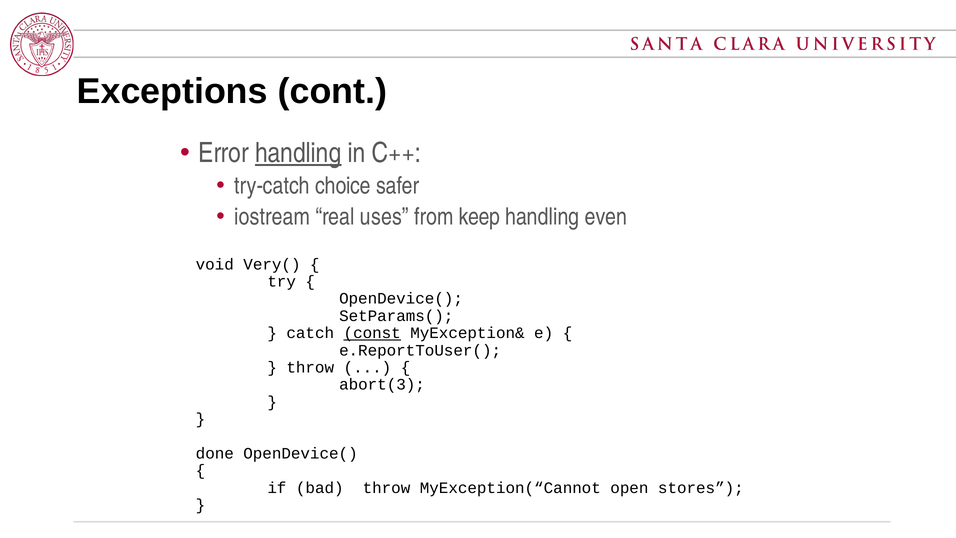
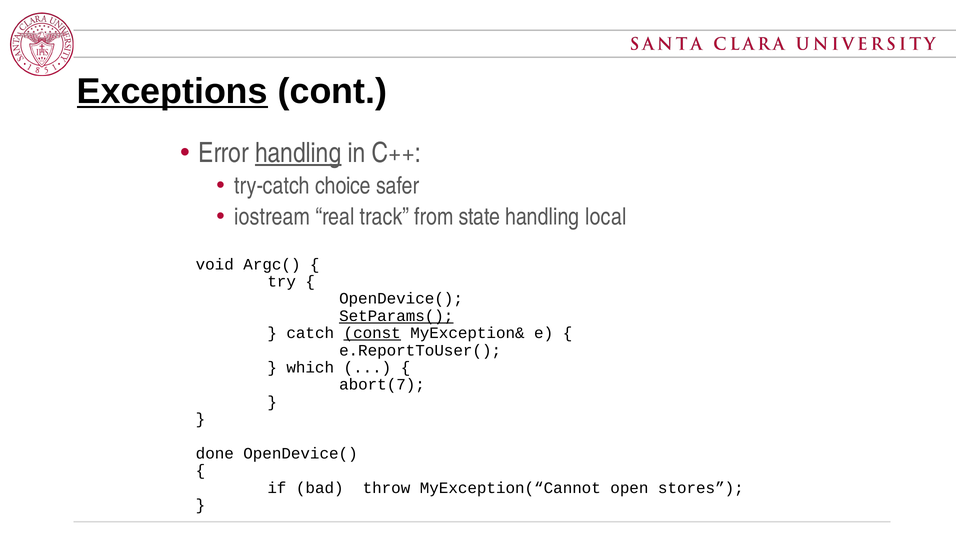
Exceptions underline: none -> present (172, 92)
uses: uses -> track (385, 217)
keep: keep -> state (479, 217)
even: even -> local (606, 217)
Very(: Very( -> Argc( (272, 264)
SetParams( underline: none -> present (396, 316)
throw: throw -> which (310, 367)
abort(3: abort(3 -> abort(7 (382, 385)
